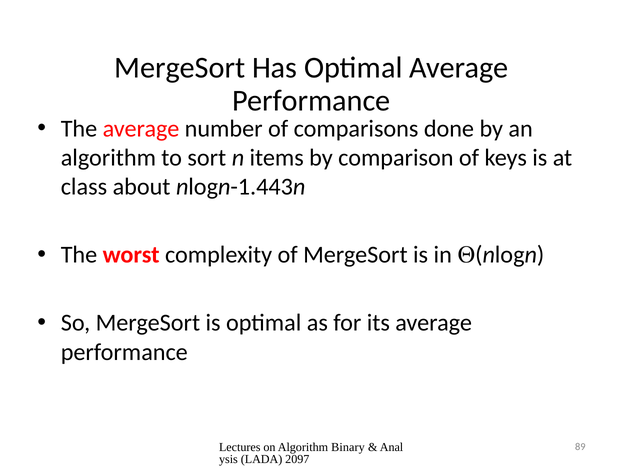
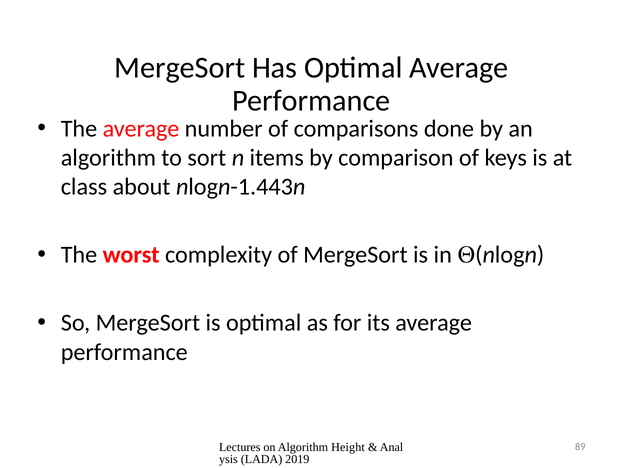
Binary: Binary -> Height (348, 446)
2097: 2097 -> 2019 (297, 458)
